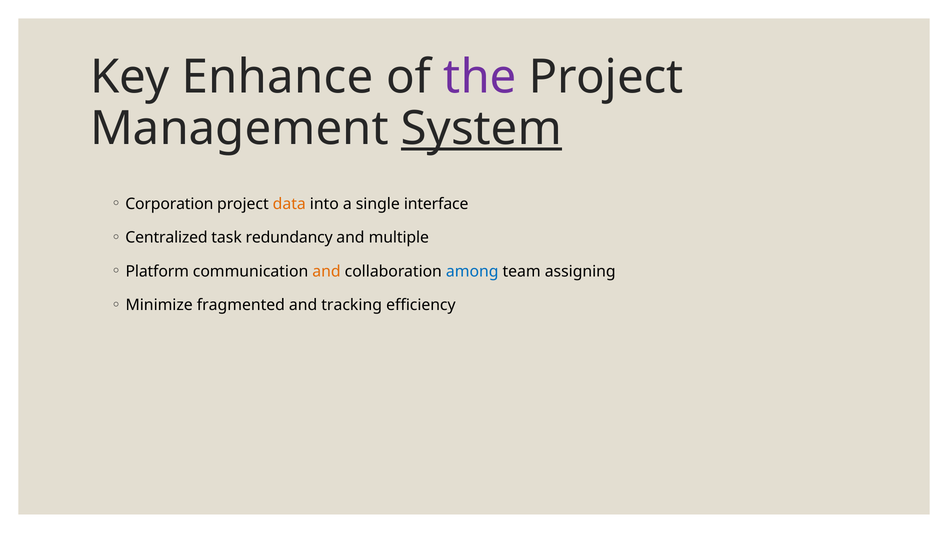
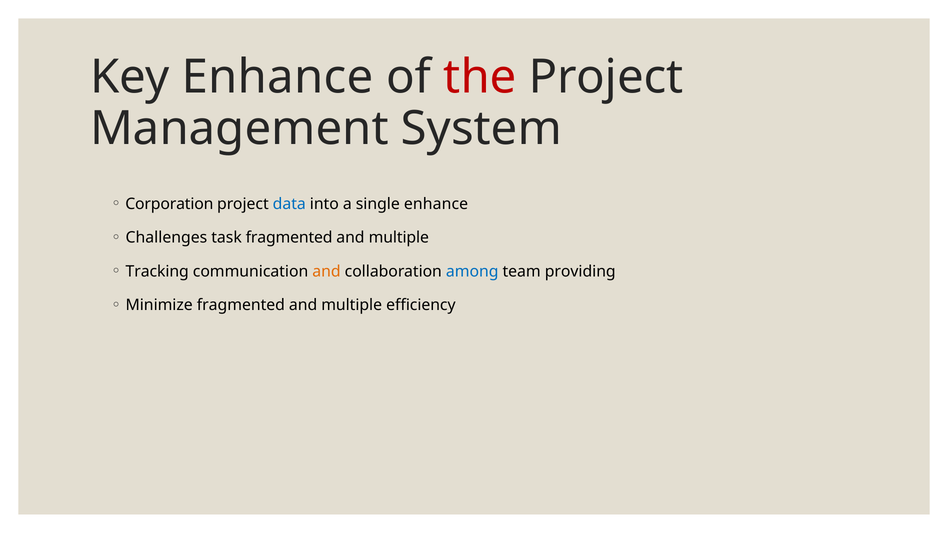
the colour: purple -> red (480, 77)
System underline: present -> none (481, 129)
data colour: orange -> blue (289, 204)
single interface: interface -> enhance (436, 204)
Centralized: Centralized -> Challenges (166, 238)
task redundancy: redundancy -> fragmented (289, 238)
Platform: Platform -> Tracking (157, 271)
assigning: assigning -> providing (580, 271)
tracking: tracking -> multiple (352, 305)
